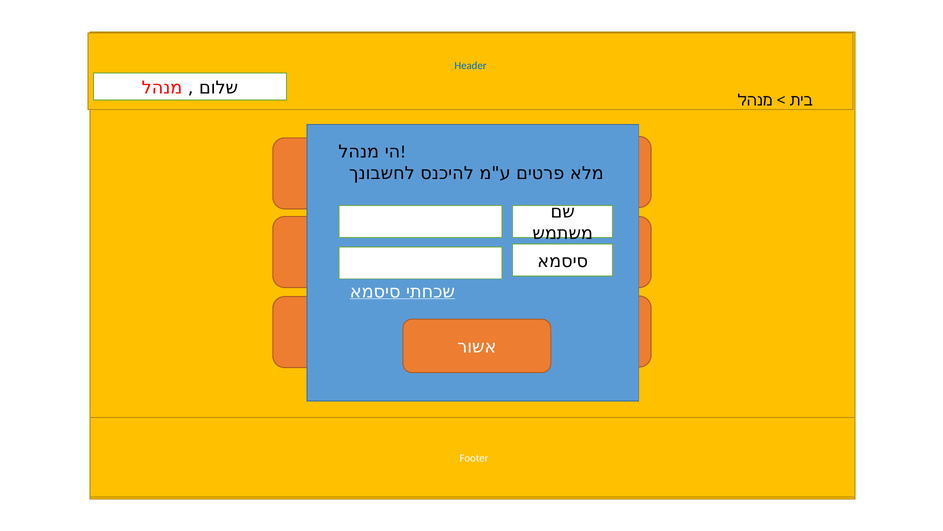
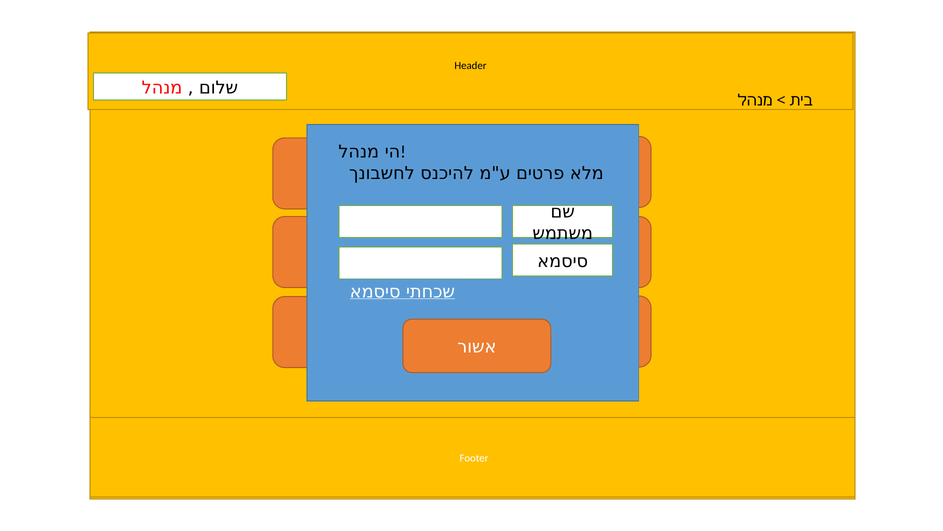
Header colour: blue -> black (470, 66)
